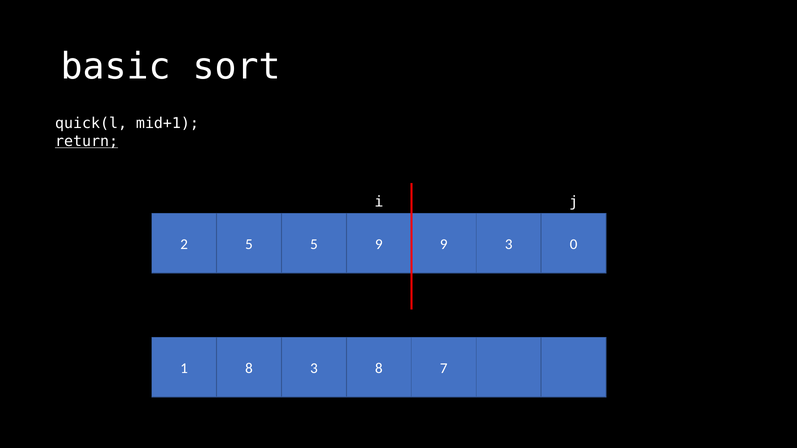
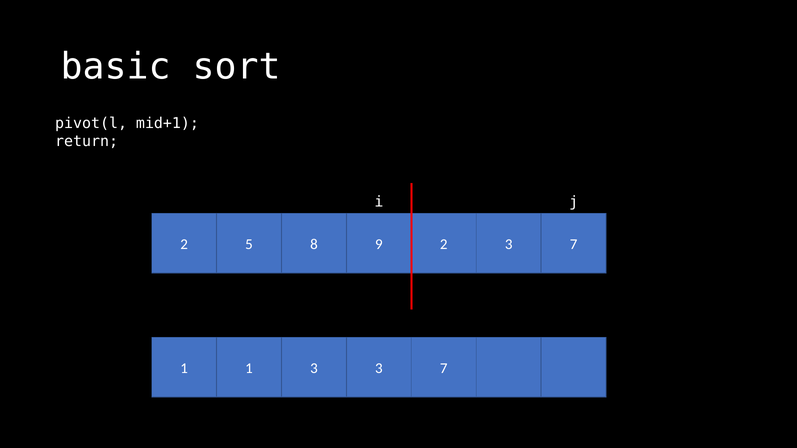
quick(l: quick(l -> pivot(l (91, 123)
return underline: present -> none (87, 141)
5 5: 5 -> 8 (314, 244)
9 9: 9 -> 2 (444, 244)
0: 0 -> 7 (574, 244)
1 8: 8 -> 1 (249, 368)
3 8: 8 -> 3 (379, 368)
